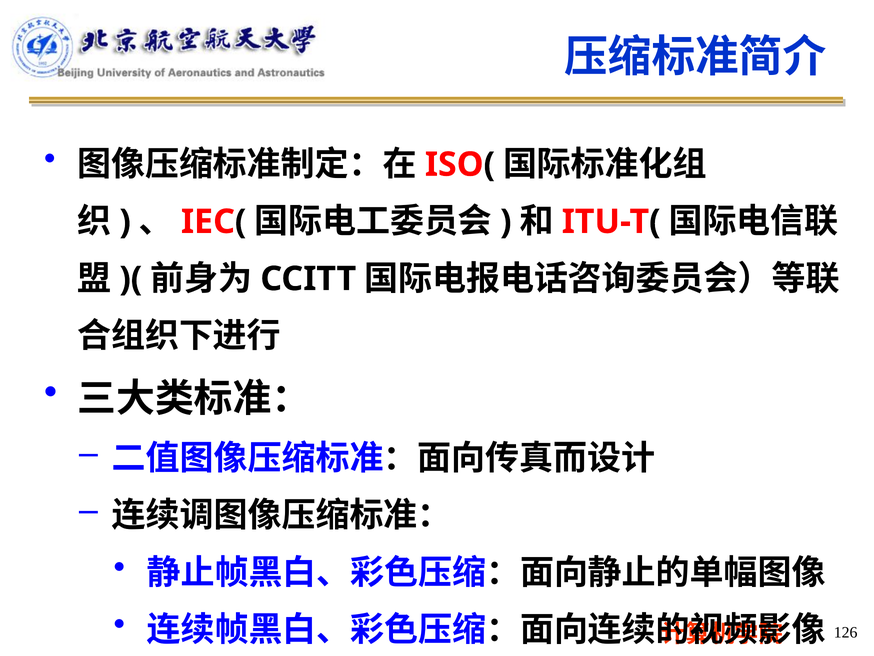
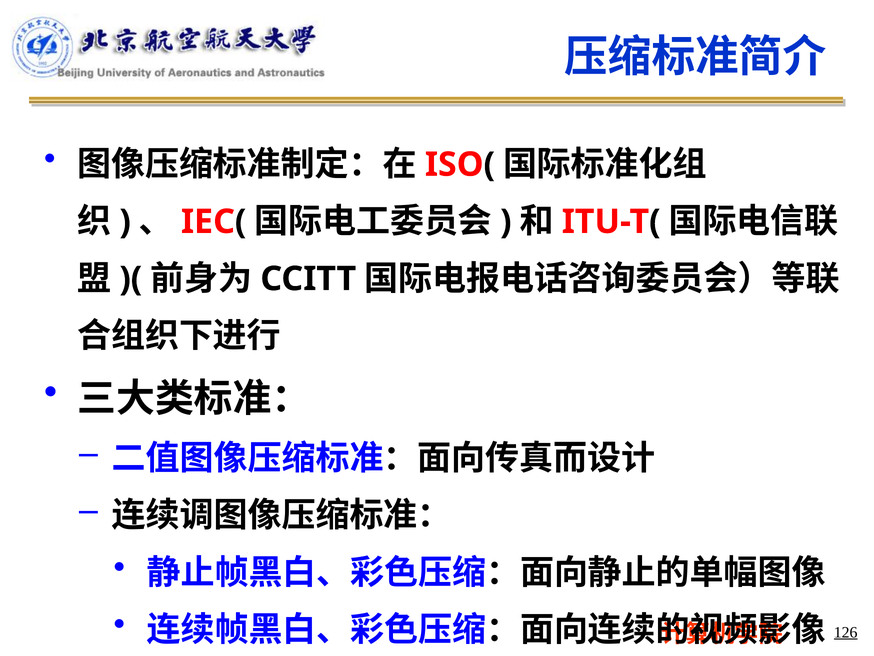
126 underline: none -> present (846, 632)
